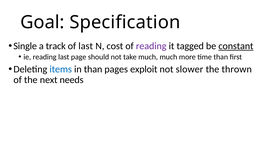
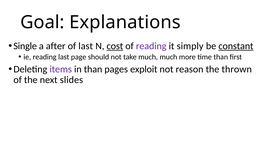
Specification: Specification -> Explanations (125, 22)
track: track -> after (56, 46)
cost underline: none -> present (115, 46)
tagged: tagged -> simply (190, 46)
items colour: blue -> purple (61, 69)
slower: slower -> reason (190, 69)
needs: needs -> slides (71, 80)
